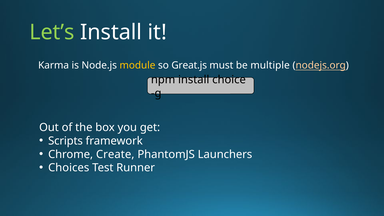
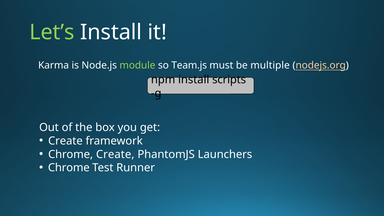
module colour: yellow -> light green (137, 65)
Great.js: Great.js -> Team.js (189, 65)
choice: choice -> scripts (229, 80)
Scripts: Scripts -> Create (65, 141)
Choices: Choices -> Chrome (69, 168)
